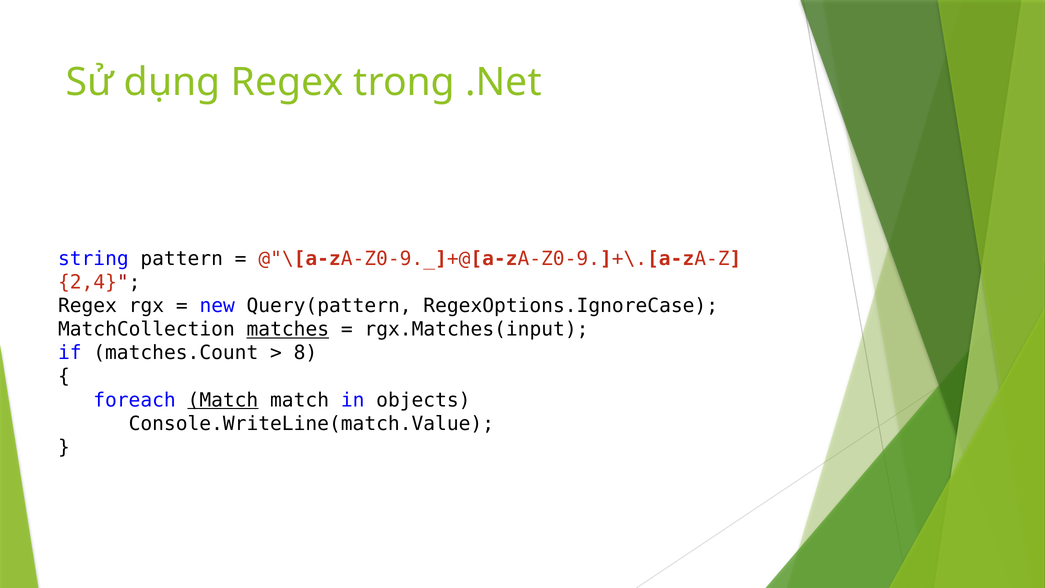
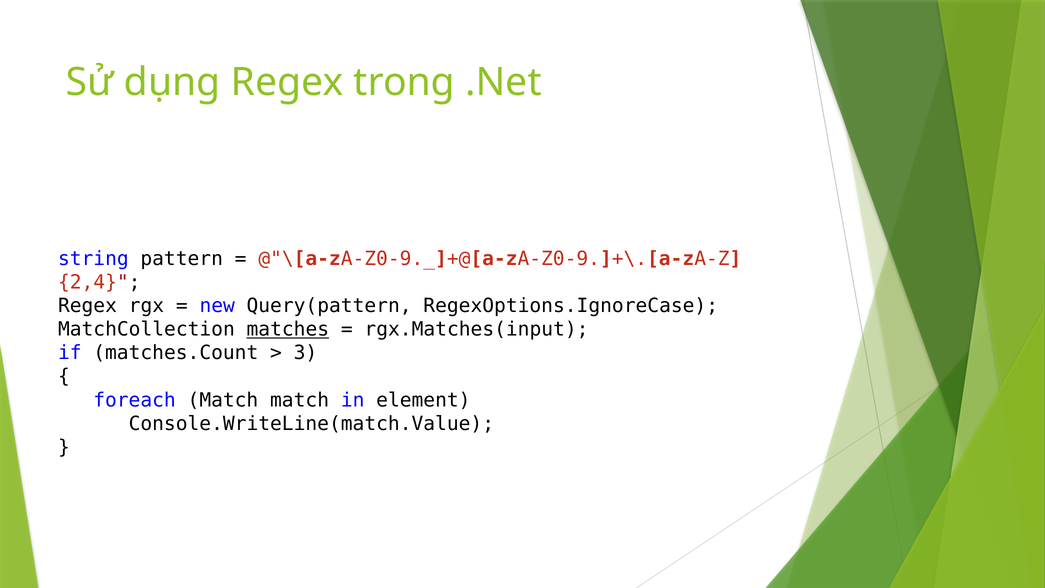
8: 8 -> 3 (305, 353)
Match underline: present -> none (223, 400)
objects: objects -> element (423, 400)
